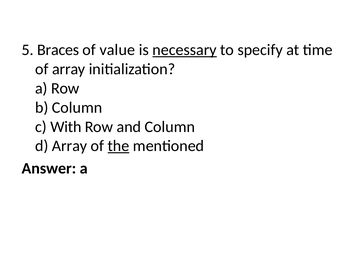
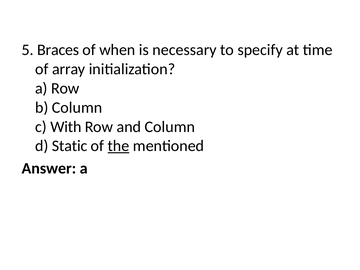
value: value -> when (117, 50)
necessary underline: present -> none (185, 50)
d Array: Array -> Static (70, 146)
